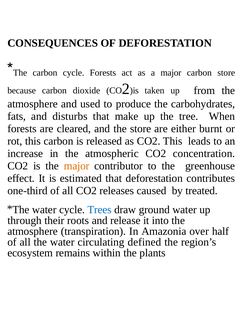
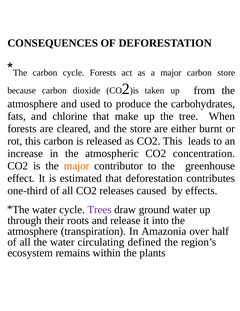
disturbs: disturbs -> chlorine (70, 116)
treated: treated -> effects (202, 190)
Trees colour: blue -> purple (100, 209)
